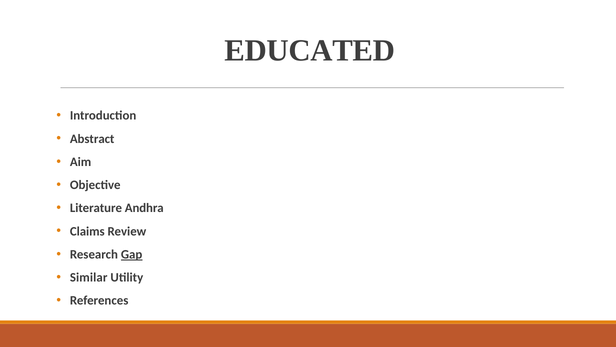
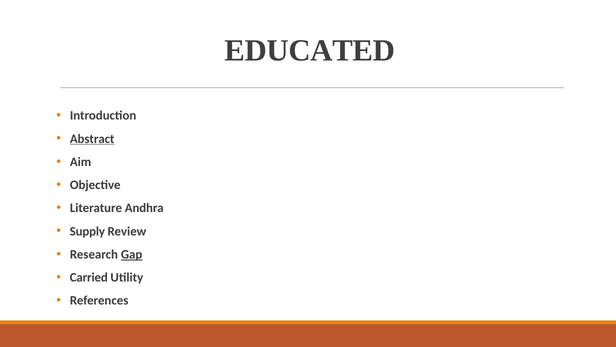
Abstract underline: none -> present (92, 139)
Claims: Claims -> Supply (87, 231)
Similar: Similar -> Carried (89, 277)
